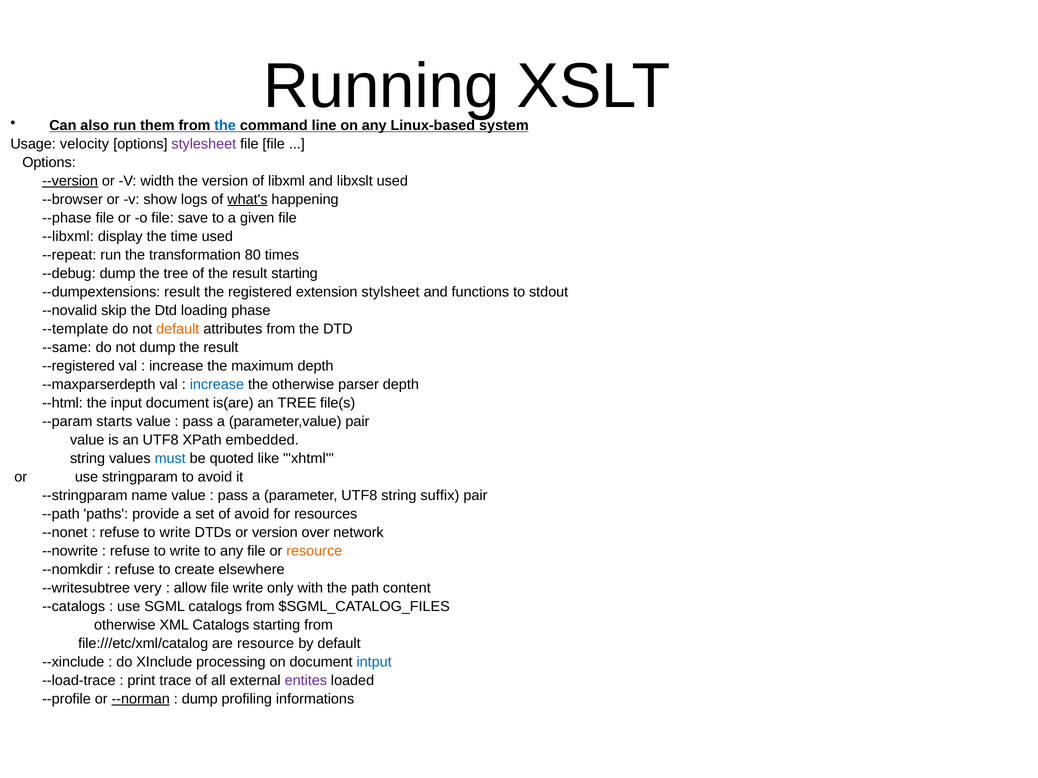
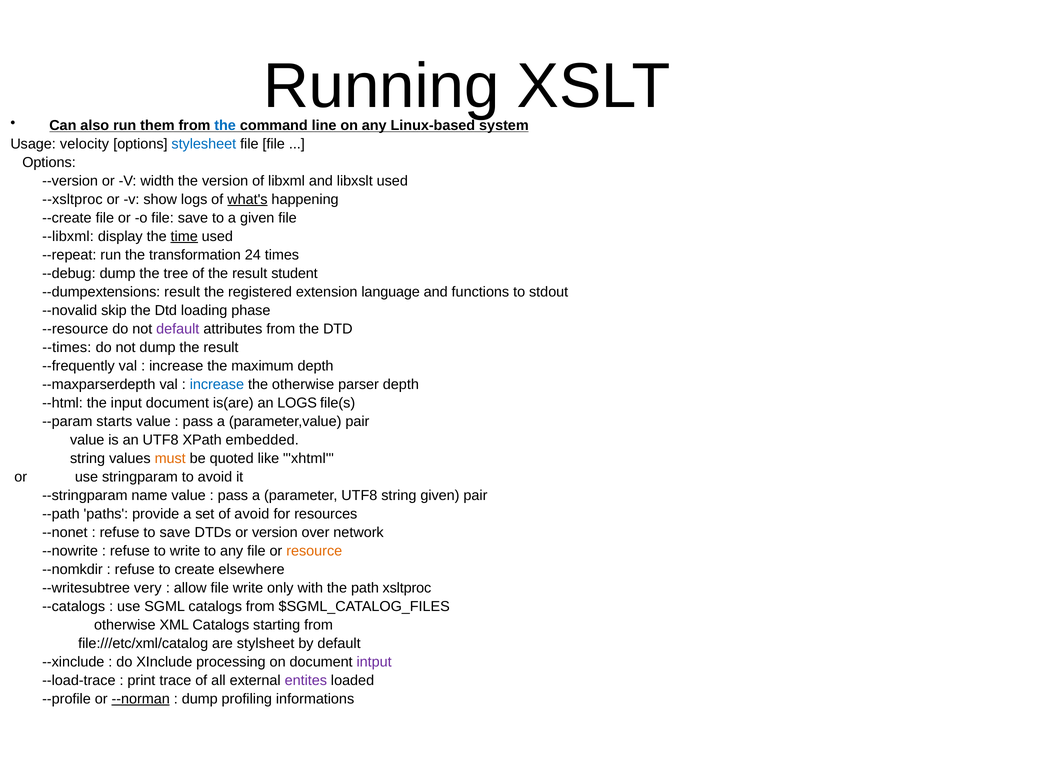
stylesheet colour: purple -> blue (204, 144)
--version underline: present -> none (70, 181)
--browser: --browser -> --xsltproc (72, 199)
--phase: --phase -> --create (67, 218)
time underline: none -> present (184, 236)
80: 80 -> 24 (253, 255)
result starting: starting -> student (295, 273)
stylsheet: stylsheet -> language (391, 292)
--template: --template -> --resource (75, 329)
default colour: orange -> purple (178, 329)
--same: --same -> --times (67, 348)
--registered: --registered -> --frequently (79, 366)
an TREE: TREE -> LOGS (297, 403)
must colour: blue -> orange (170, 459)
string suffix: suffix -> given (440, 496)
write: write -> save (175, 533)
content: content -> xsltproc (407, 588)
are resource: resource -> stylsheet (266, 644)
intput colour: blue -> purple (374, 662)
